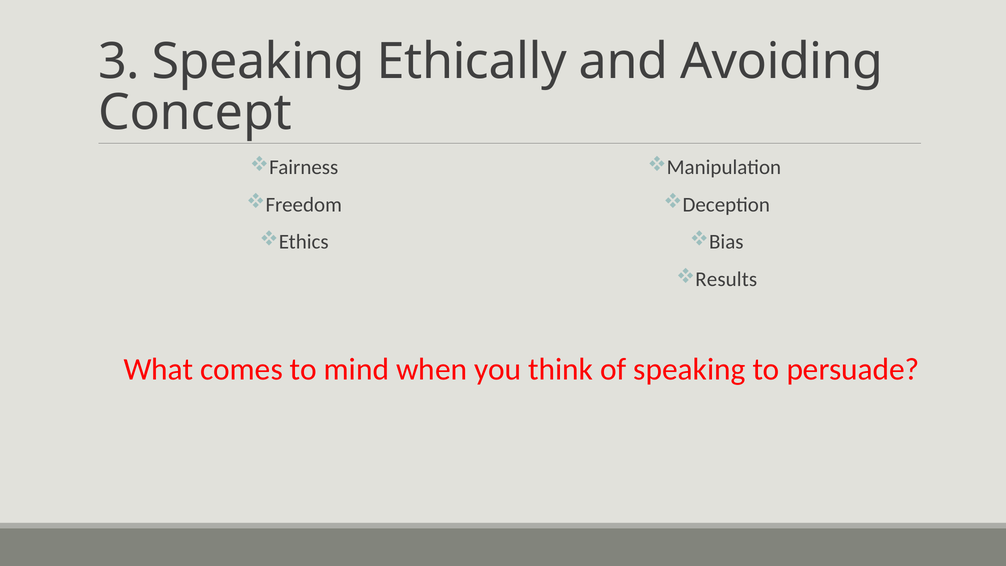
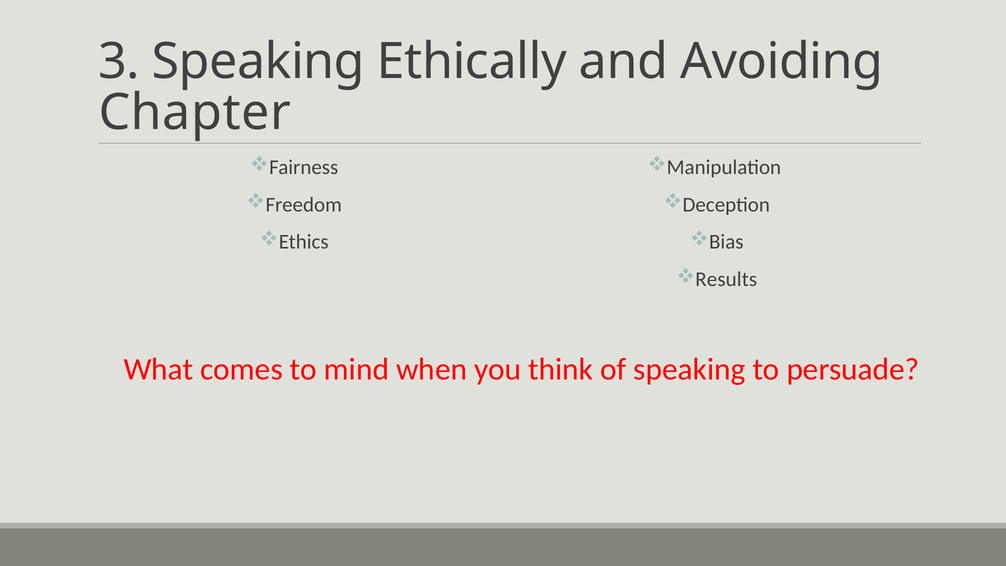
Concept: Concept -> Chapter (195, 113)
